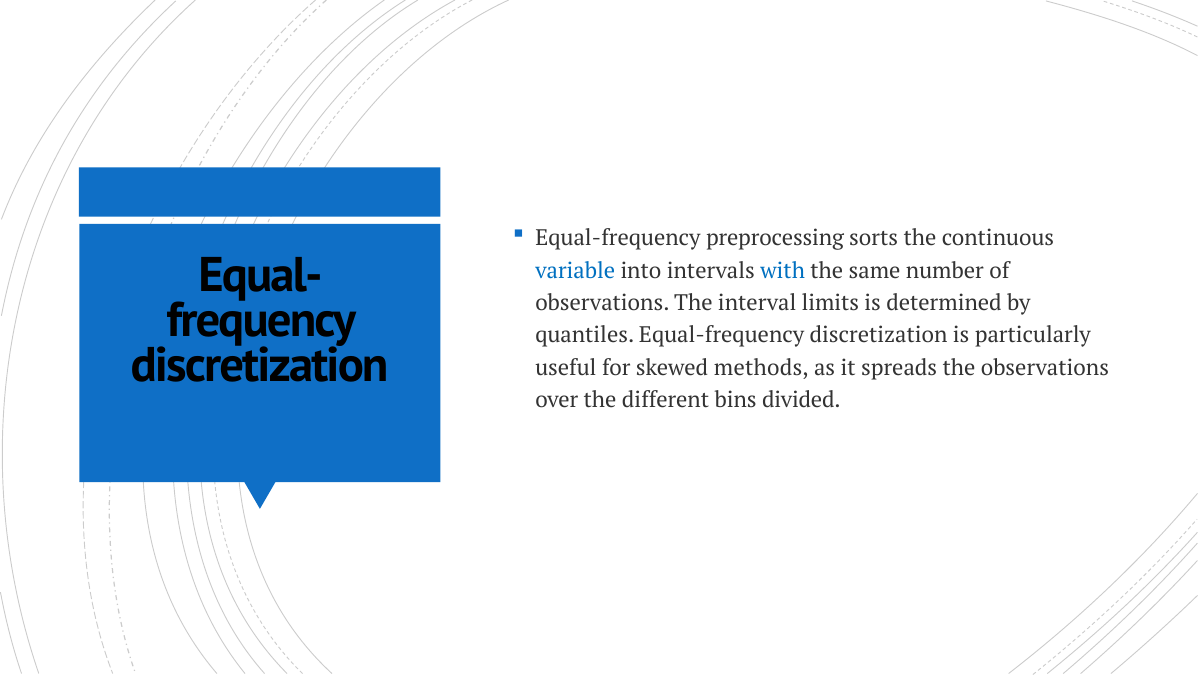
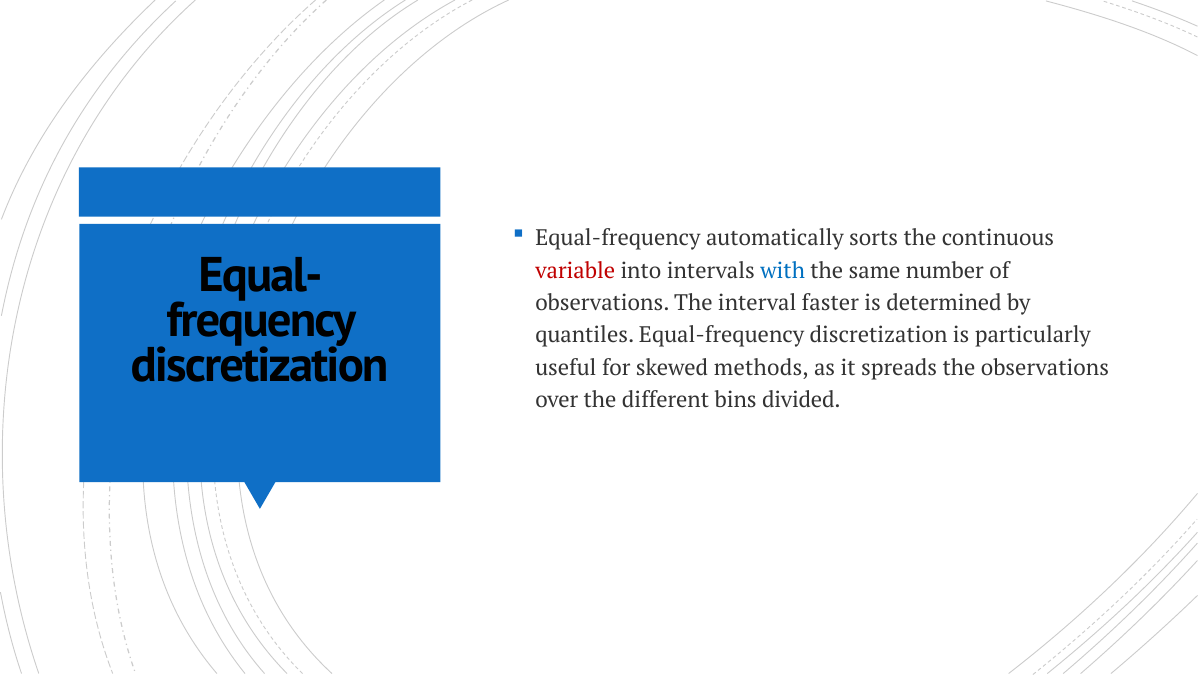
preprocessing: preprocessing -> automatically (775, 238)
variable colour: blue -> red (575, 271)
limits: limits -> faster (830, 303)
